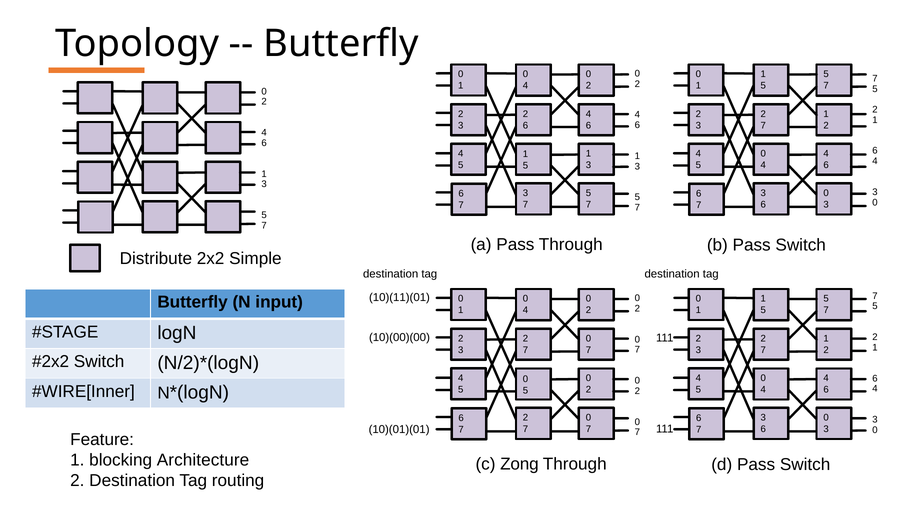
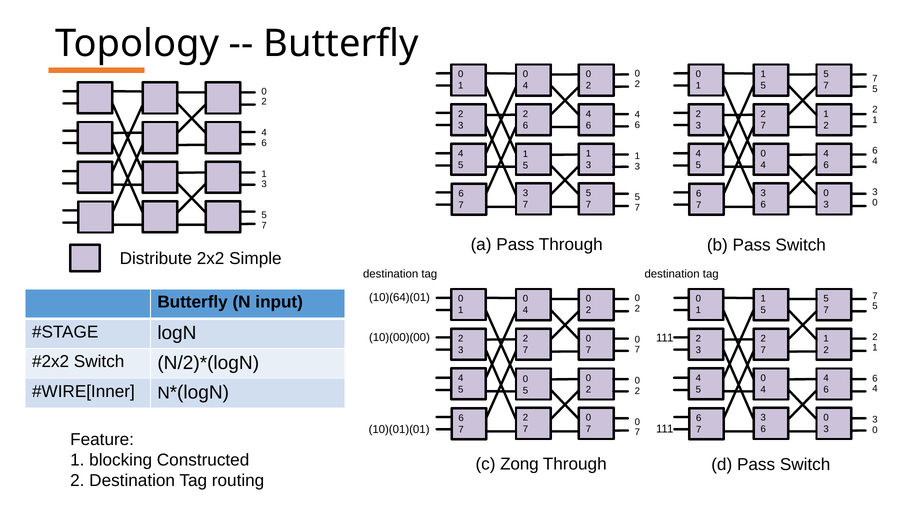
10)(11)(01: 10)(11)(01 -> 10)(64)(01 (399, 297)
Architecture: Architecture -> Constructed (203, 460)
